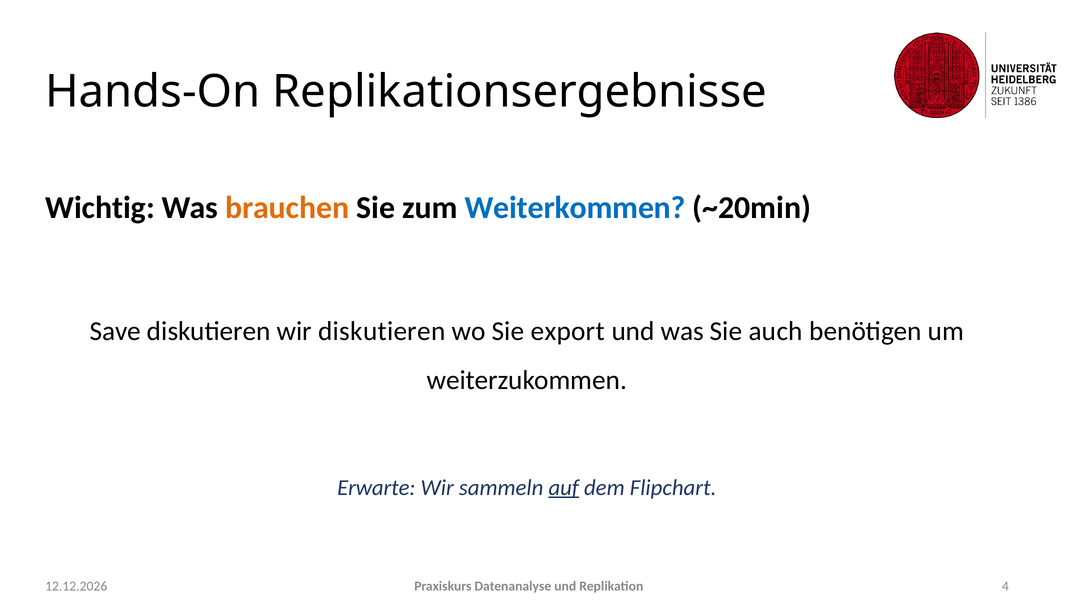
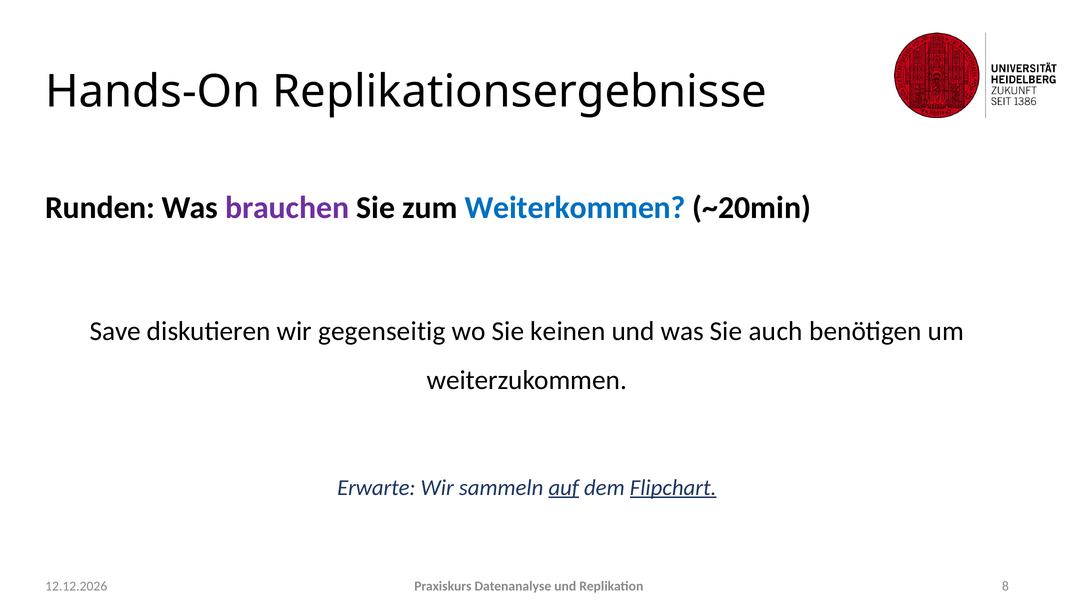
Wichtig: Wichtig -> Runden (100, 208)
brauchen colour: orange -> purple (287, 208)
wir diskutieren: diskutieren -> gegenseitig (382, 331)
export: export -> keinen (568, 331)
Flipchart underline: none -> present (673, 488)
4: 4 -> 8 (1005, 586)
